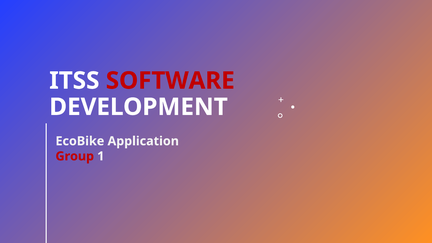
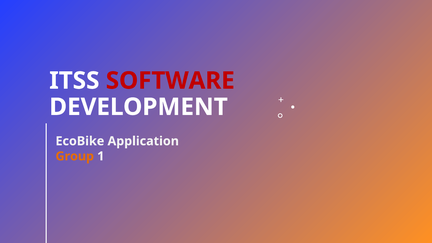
Group colour: red -> orange (75, 156)
